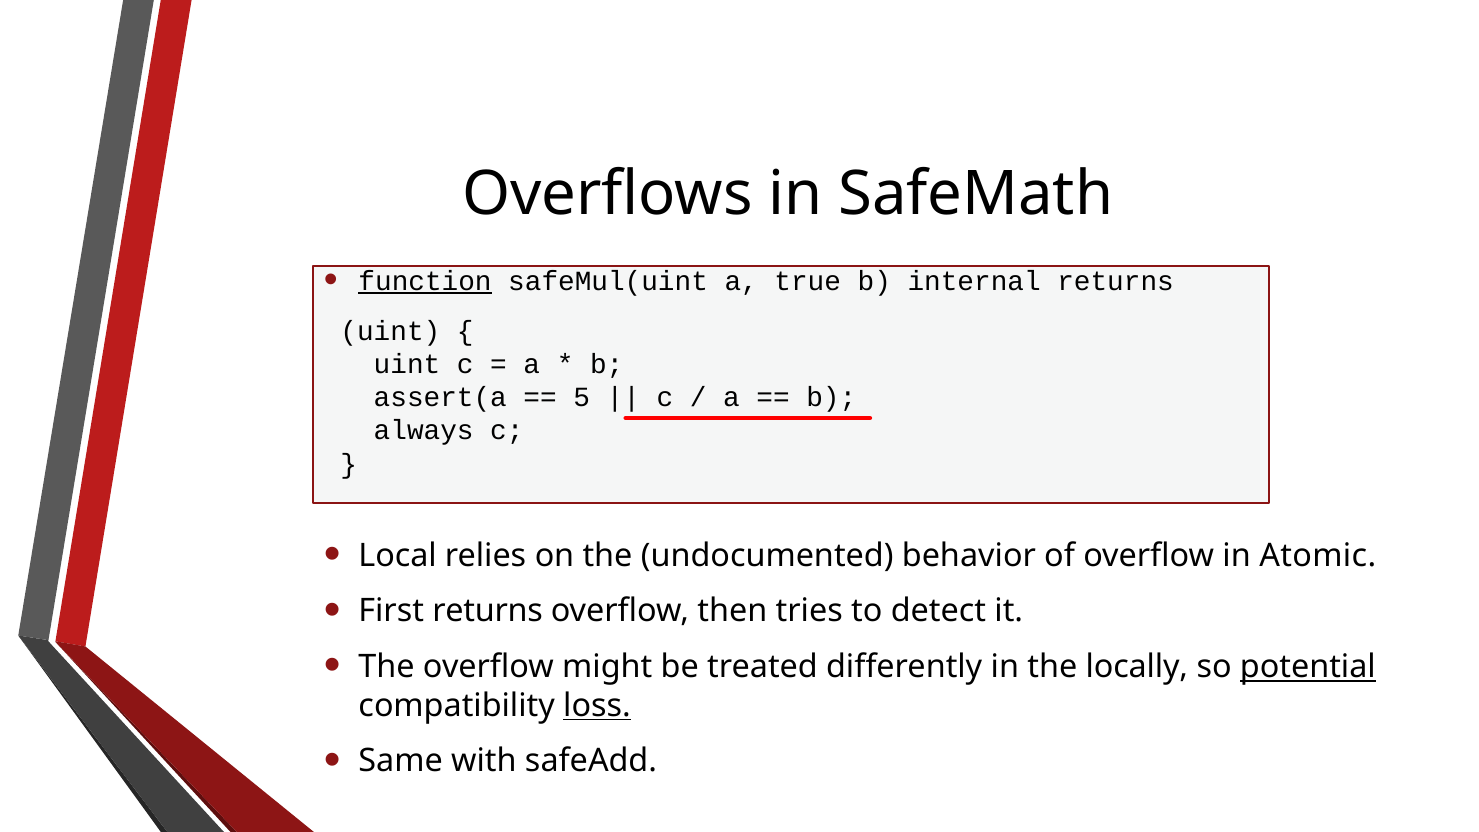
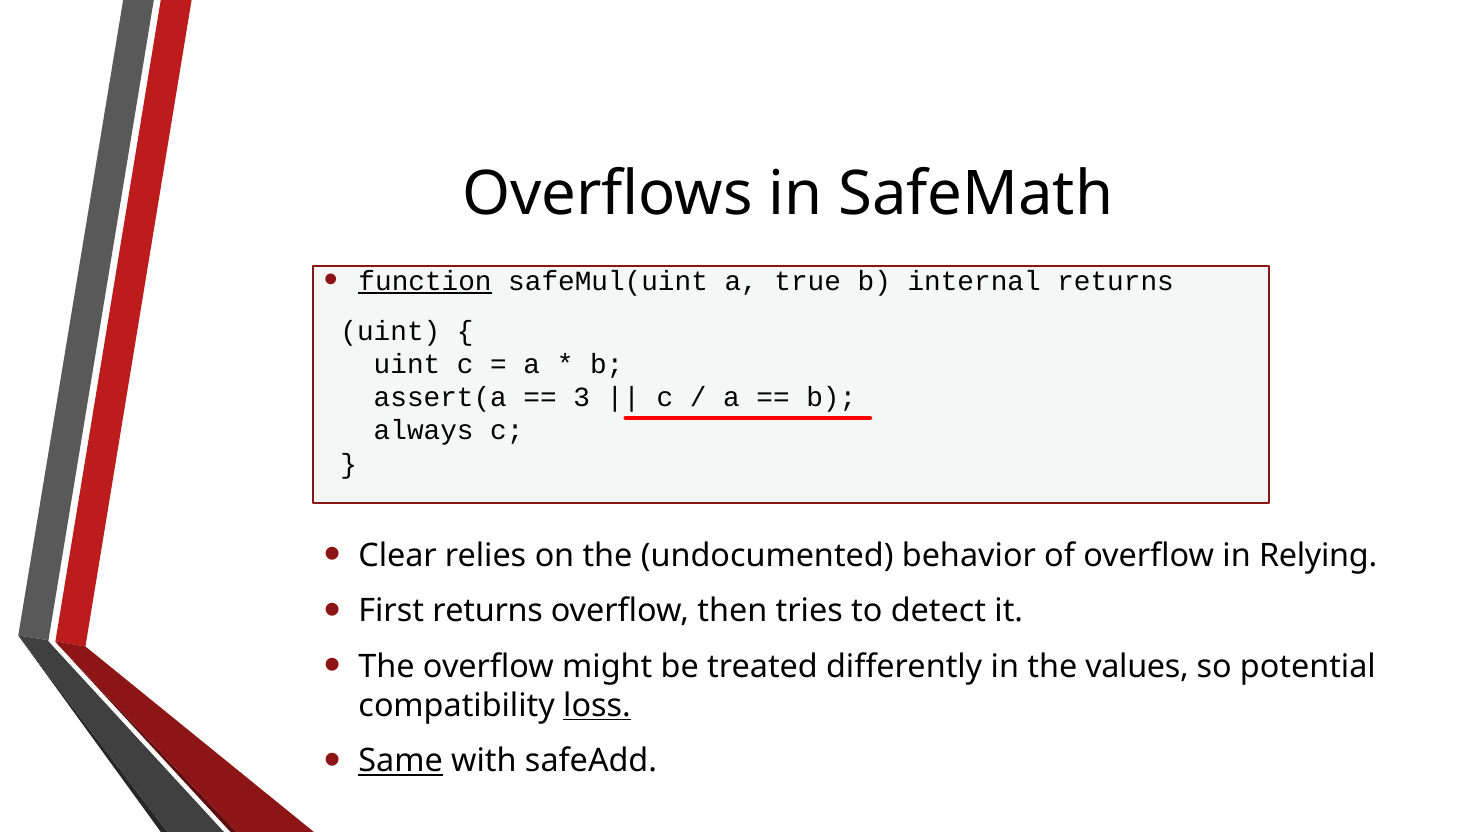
5: 5 -> 3 (582, 397)
Local: Local -> Clear (398, 556)
Atomic: Atomic -> Relying (1318, 556)
locally: locally -> values (1137, 667)
potential underline: present -> none (1308, 667)
Same underline: none -> present (401, 761)
